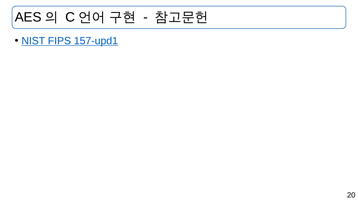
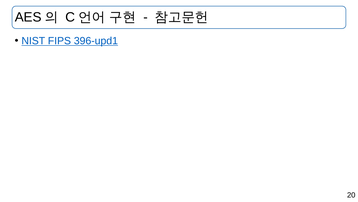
157-upd1: 157-upd1 -> 396-upd1 (96, 41)
